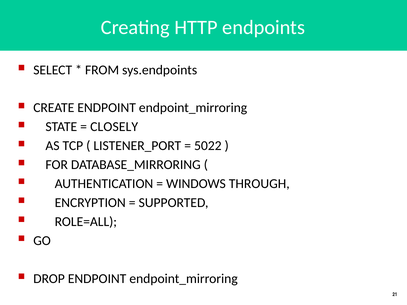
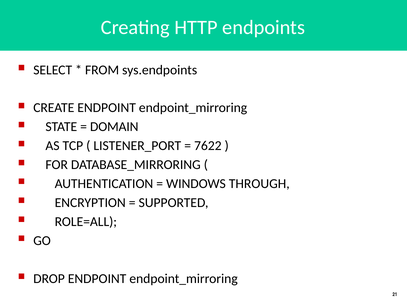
CLOSELY: CLOSELY -> DOMAIN (114, 127)
5022: 5022 -> 7622 (208, 146)
